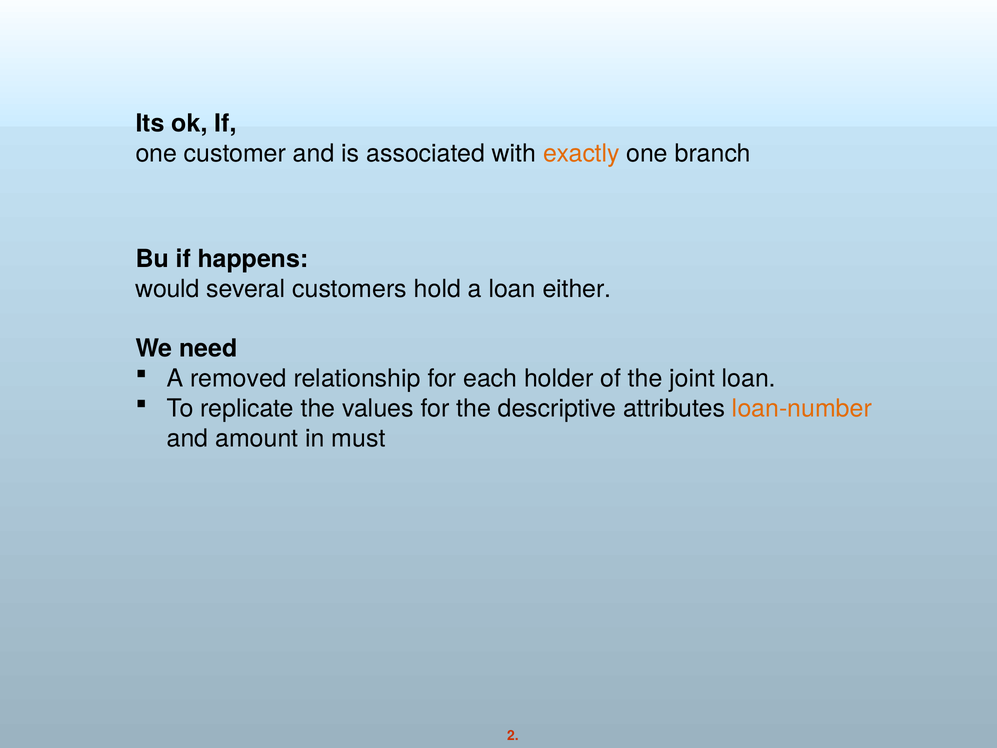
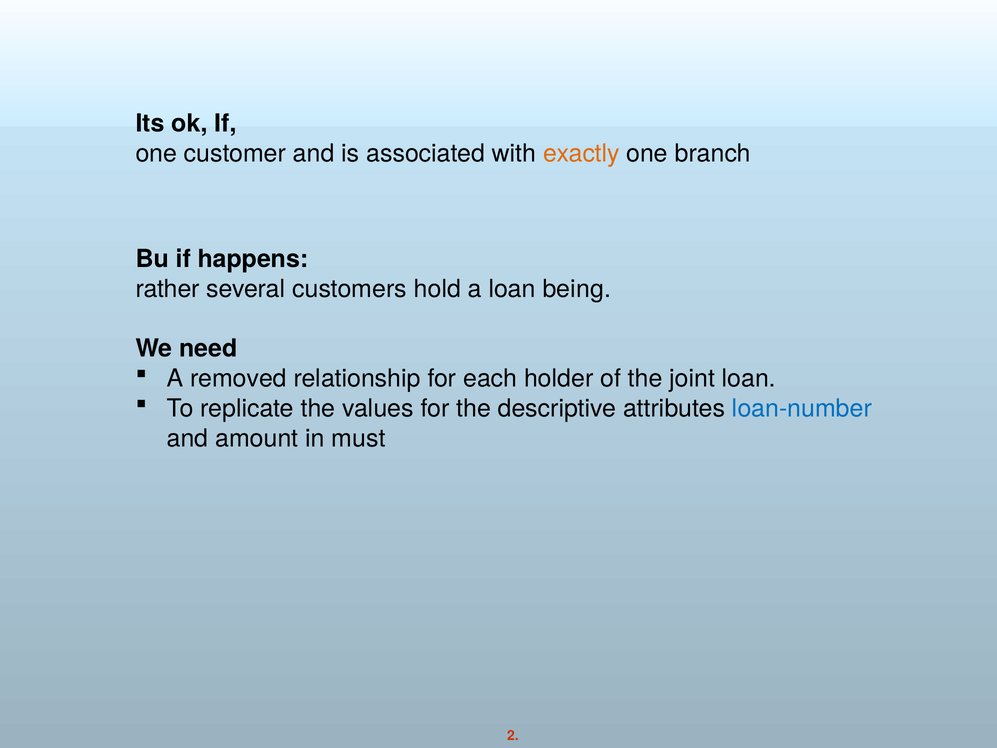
would: would -> rather (168, 289)
either: either -> being (577, 289)
loan-number colour: orange -> blue (802, 408)
